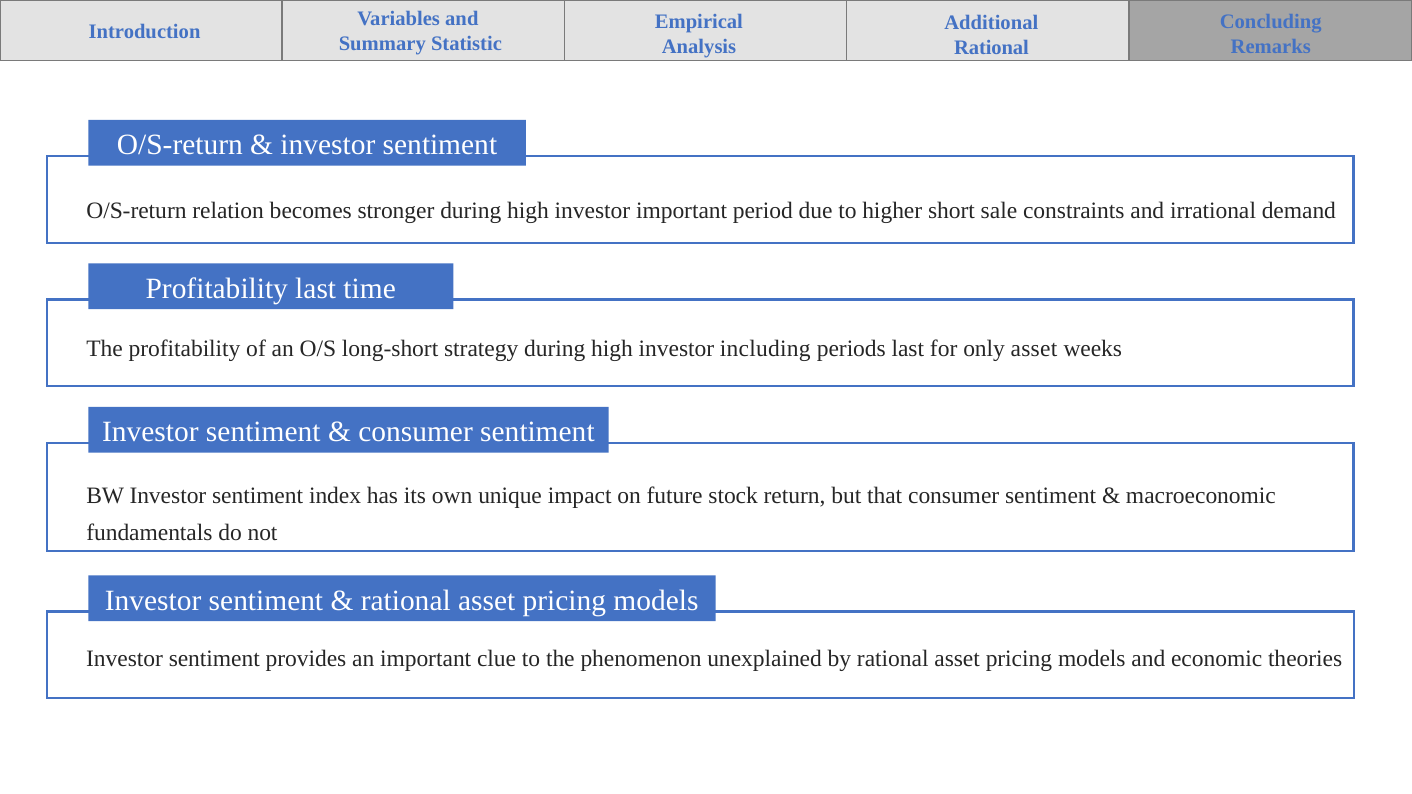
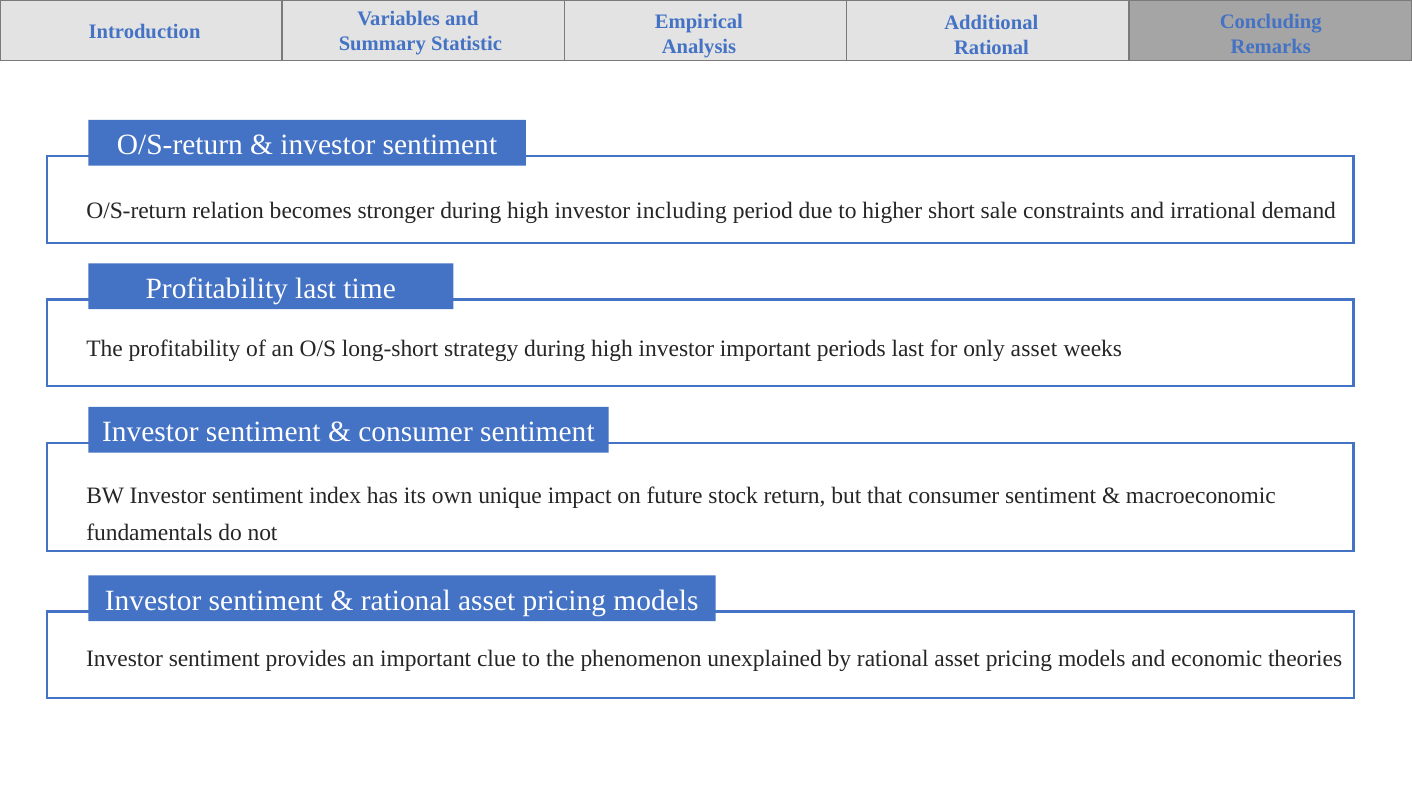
investor important: important -> including (681, 211)
investor including: including -> important (765, 349)
